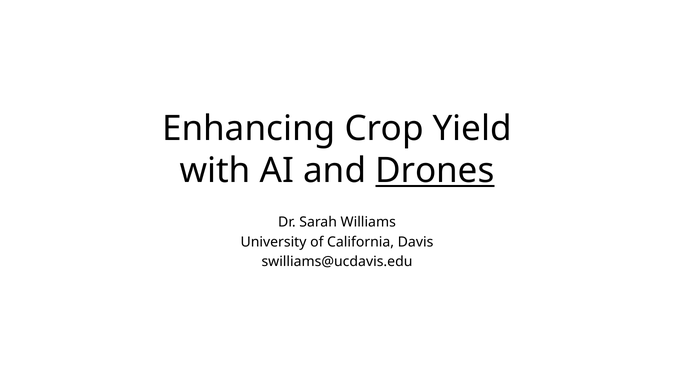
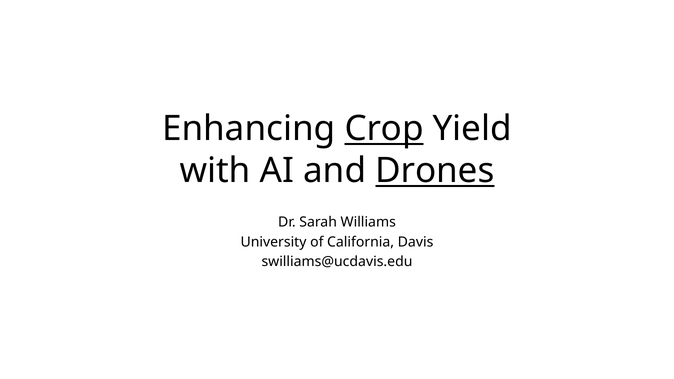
Crop underline: none -> present (384, 129)
